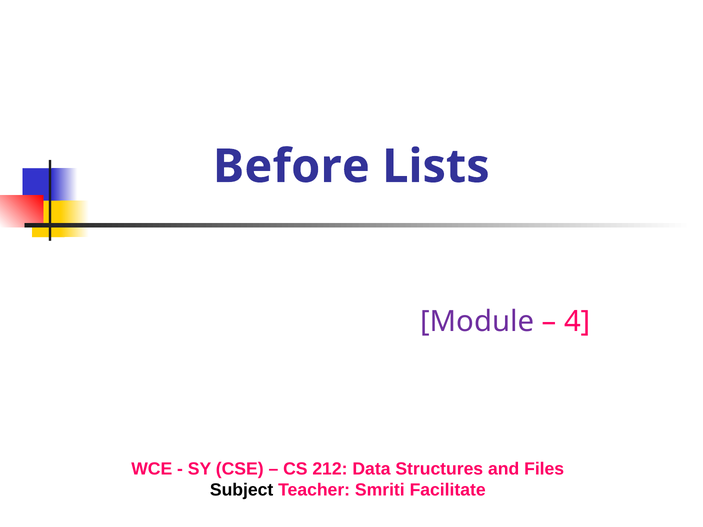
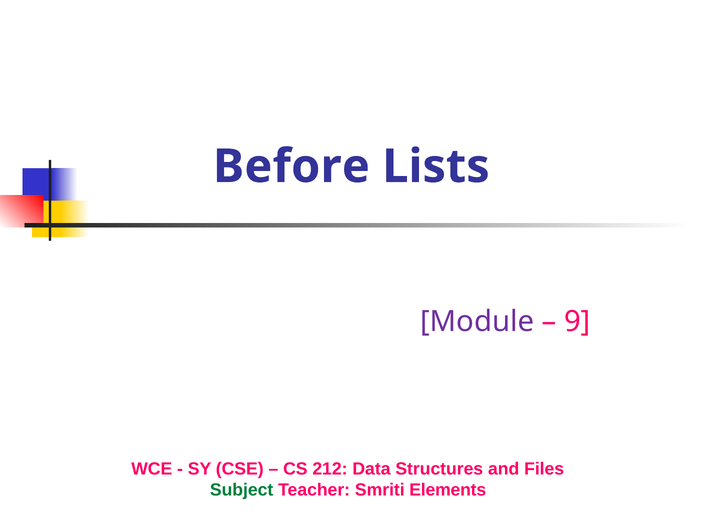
4: 4 -> 9 (577, 322)
Subject colour: black -> green (242, 490)
Facilitate: Facilitate -> Elements (448, 490)
